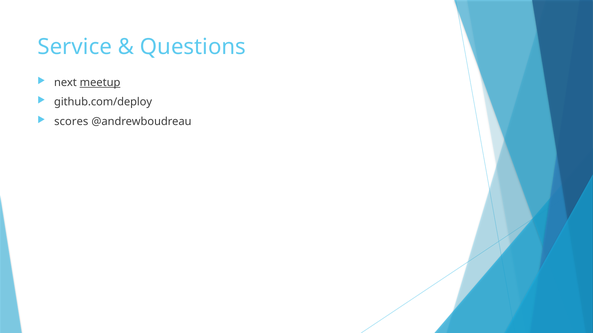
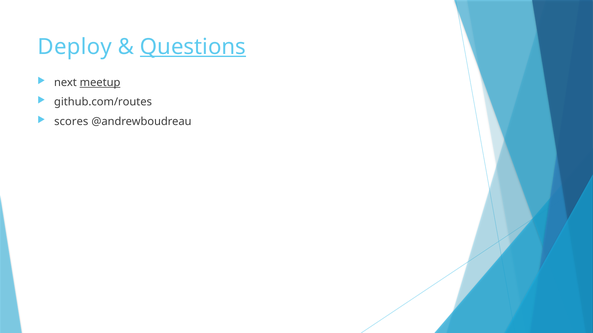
Service: Service -> Deploy (75, 47)
Questions underline: none -> present (193, 47)
github.com/deploy: github.com/deploy -> github.com/routes (103, 102)
